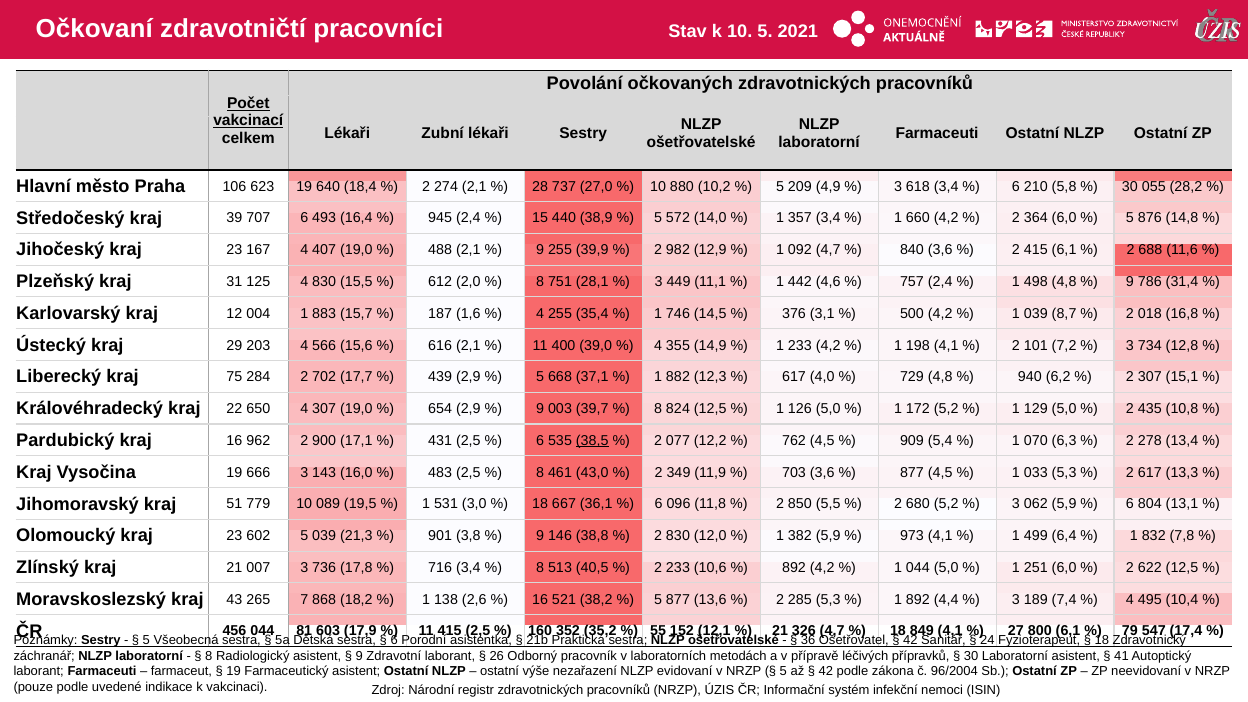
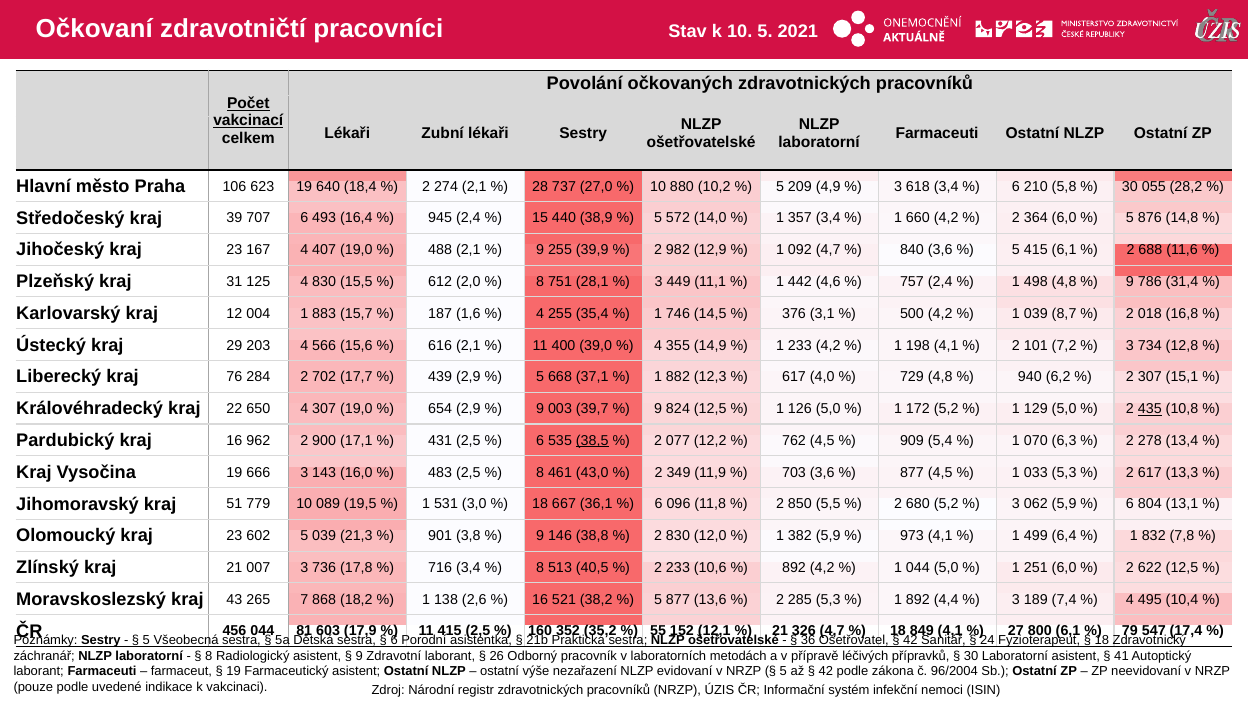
2: 2 -> 5 (1016, 250)
75: 75 -> 76 (234, 377)
8: 8 -> 9 (658, 409)
435 underline: none -> present (1150, 409)
